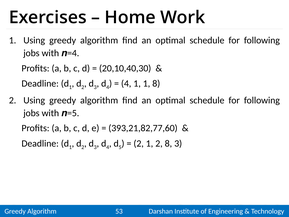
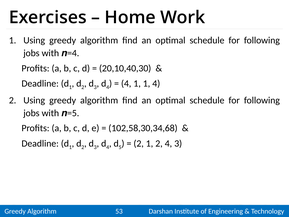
1 8: 8 -> 4 (156, 83)
393,21,82,77,60: 393,21,82,77,60 -> 102,58,30,34,68 (143, 128)
2 8: 8 -> 4 (168, 143)
